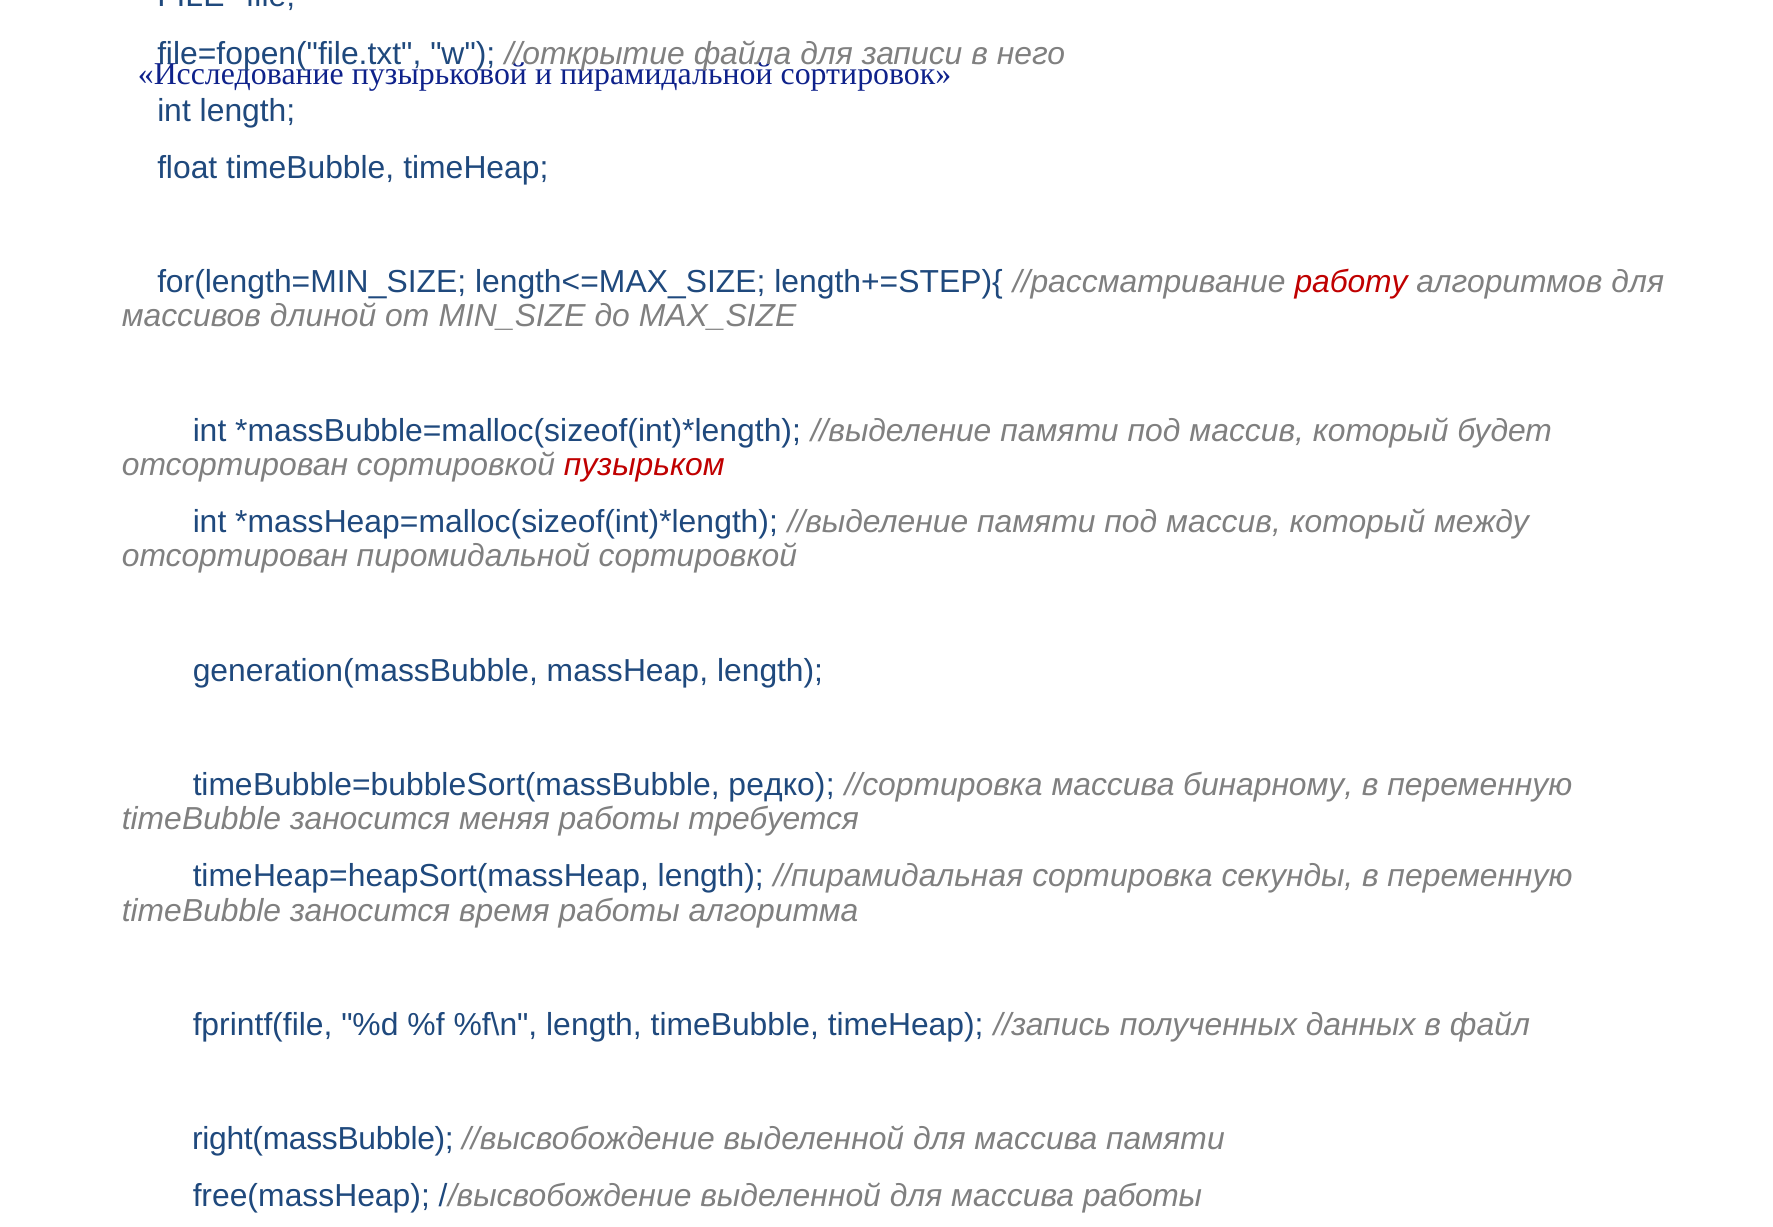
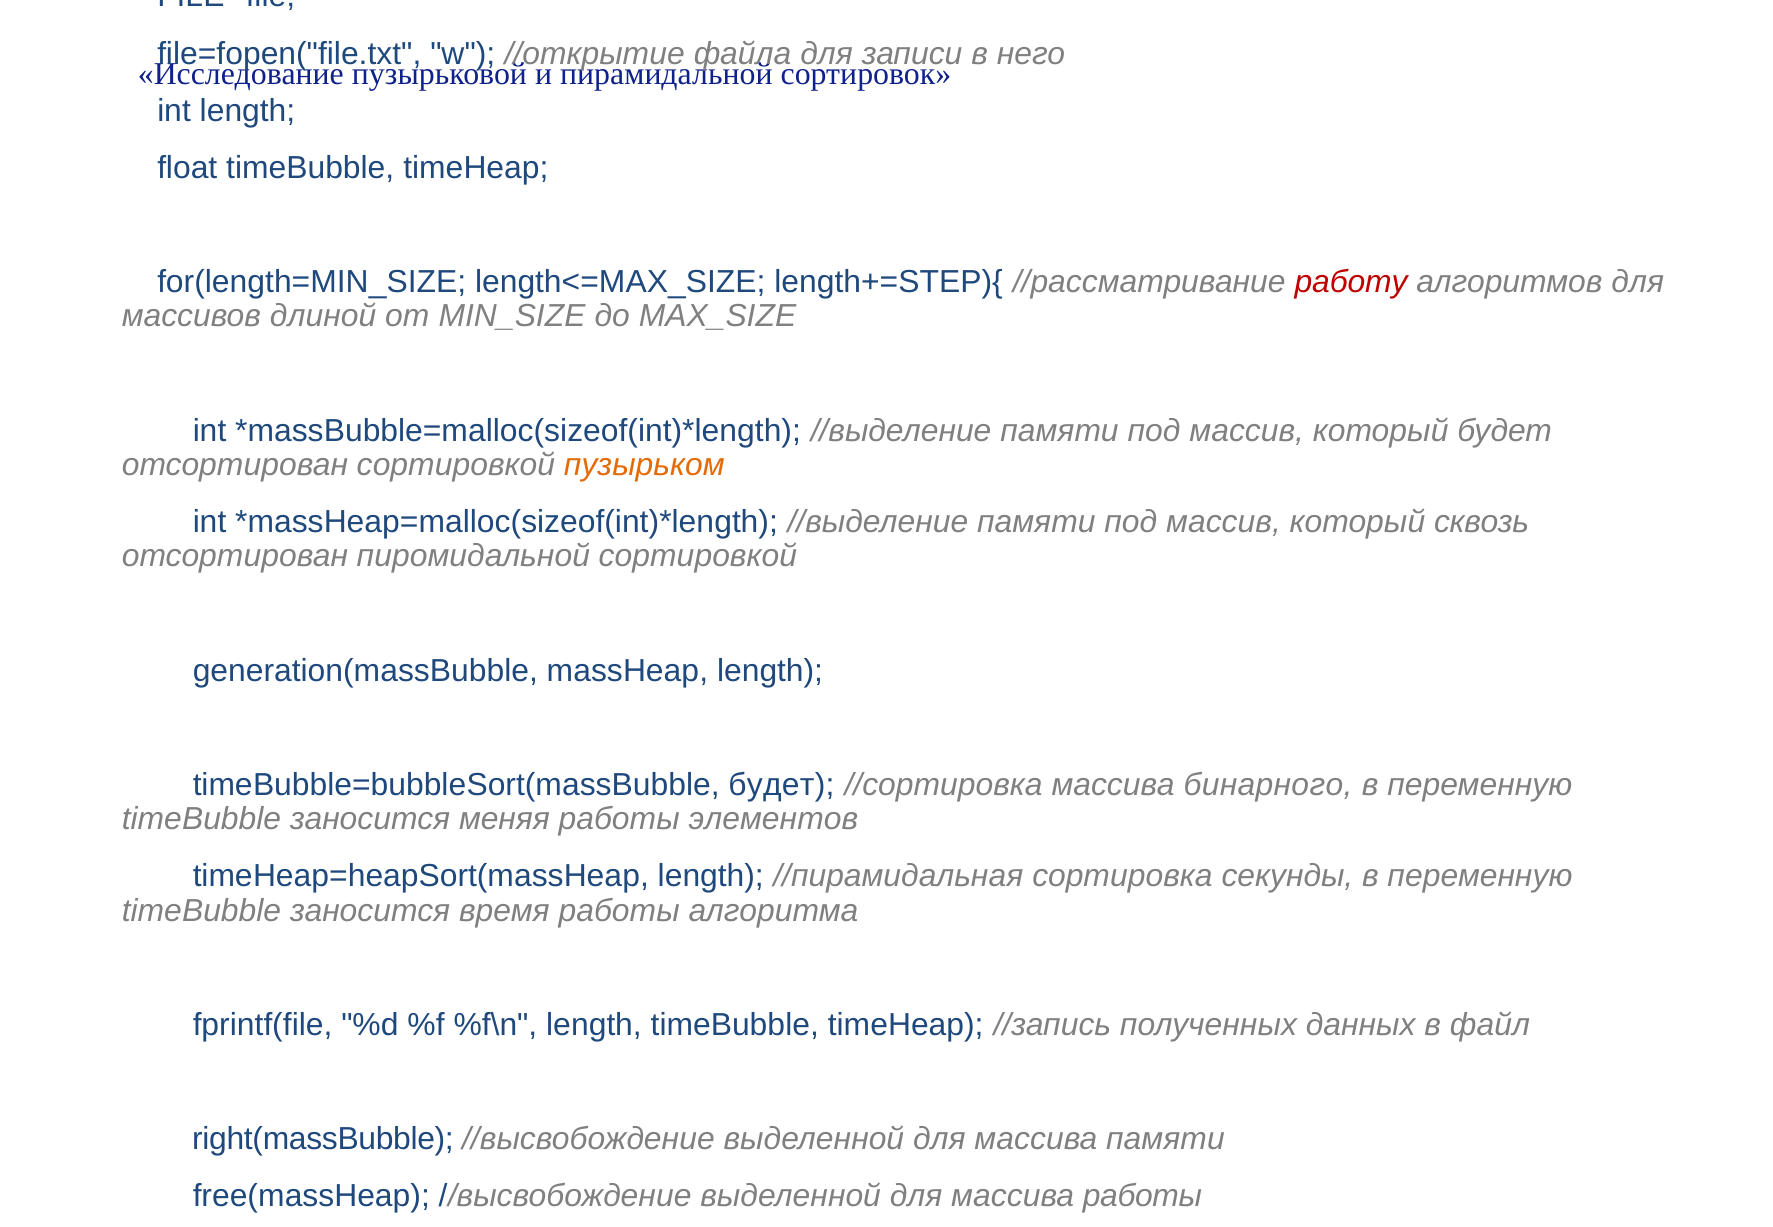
пузырьком colour: red -> orange (644, 465)
между: между -> сквозь (1482, 522)
timeBubble=bubbleSort(massBubble редко: редко -> будет (781, 785)
бинарному: бинарному -> бинарного (1268, 785)
требуется: требуется -> элементов (773, 819)
